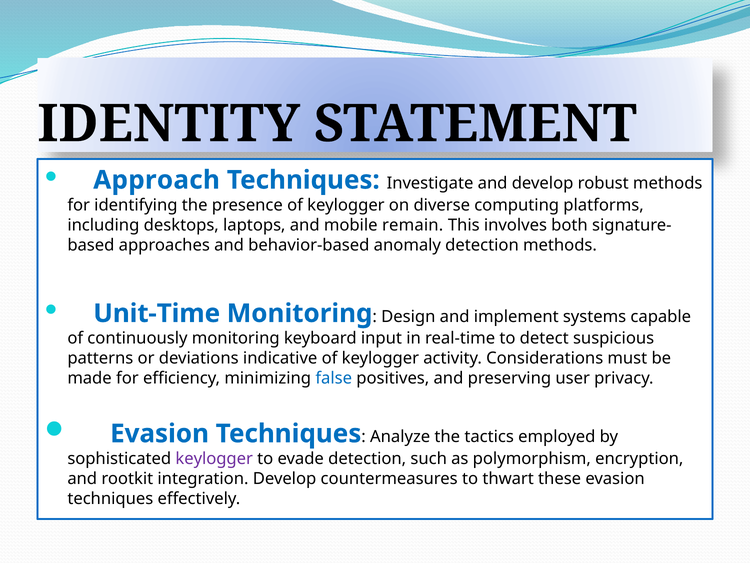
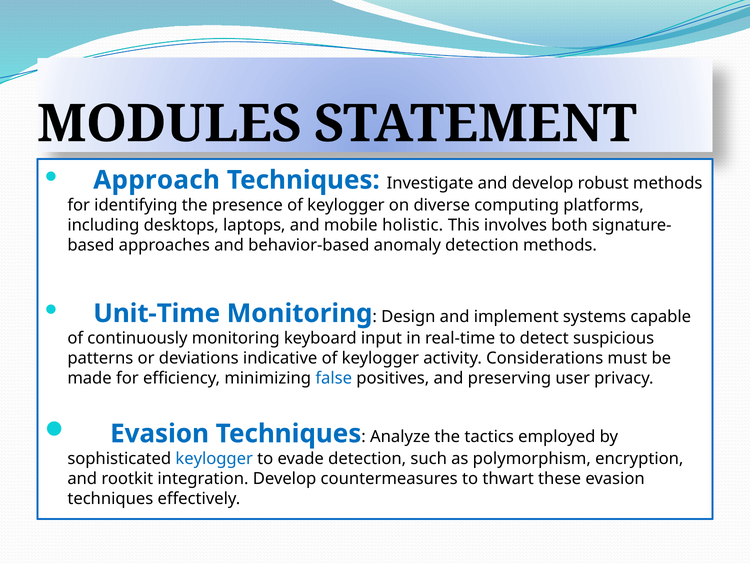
IDENTITY: IDENTITY -> MODULES (169, 124)
remain: remain -> holistic (413, 225)
keylogger colour: purple -> blue (214, 458)
